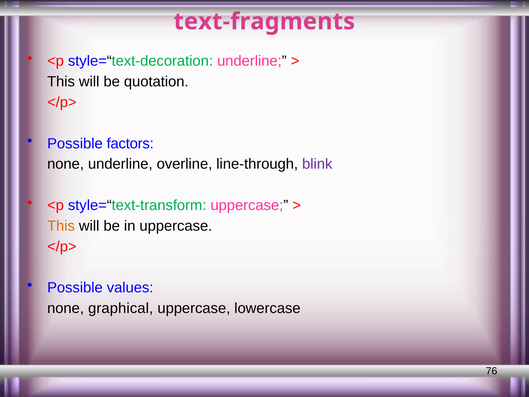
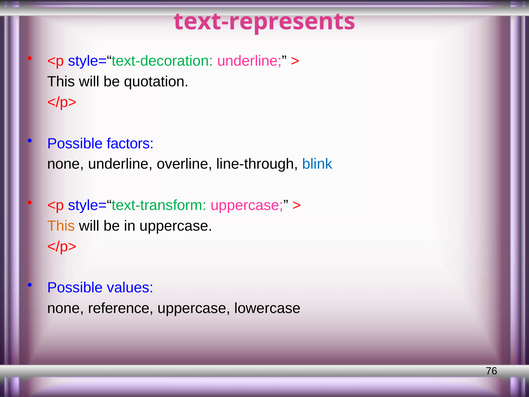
text-fragments: text-fragments -> text-represents (264, 21)
blink colour: purple -> blue (317, 164)
graphical: graphical -> reference (121, 308)
